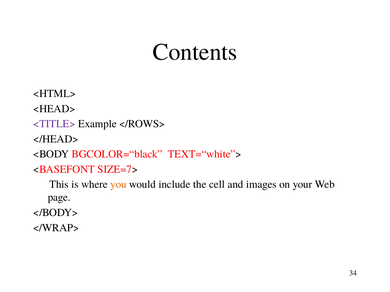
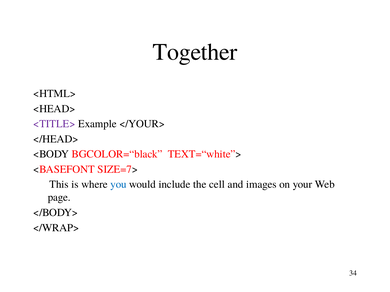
Contents: Contents -> Together (195, 52)
</ROWS>: </ROWS> -> </YOUR> (142, 124)
you colour: orange -> blue (118, 185)
